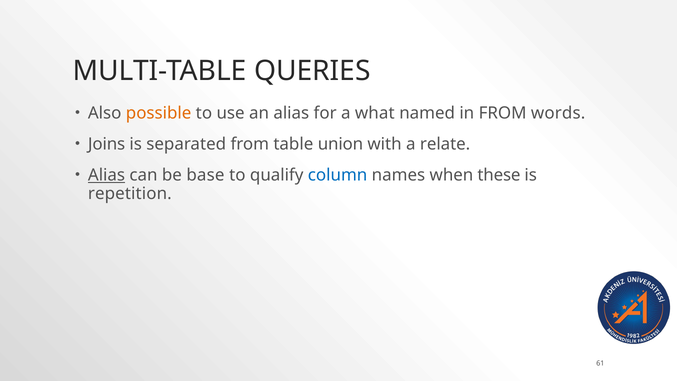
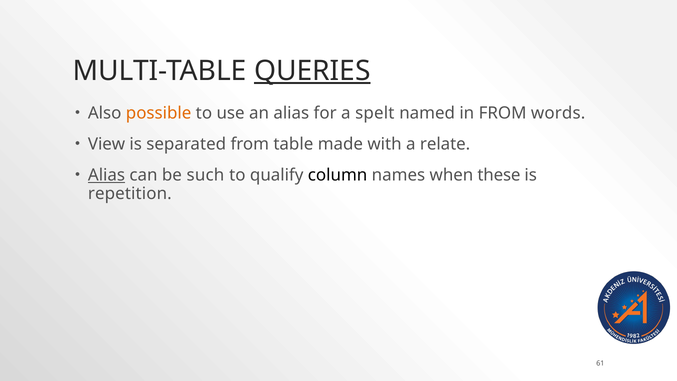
QUERIES underline: none -> present (312, 71)
what: what -> spelt (375, 113)
Joins: Joins -> View (107, 144)
union: union -> made (340, 144)
base: base -> such (205, 175)
column colour: blue -> black (338, 175)
